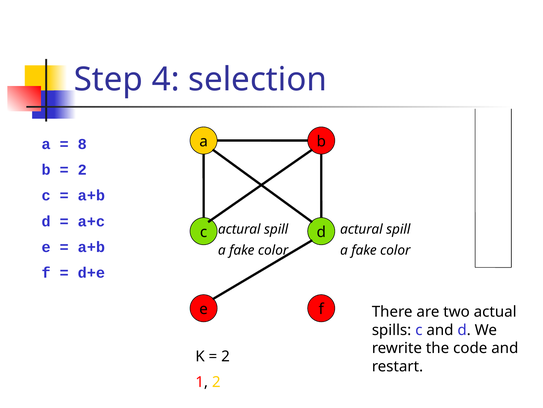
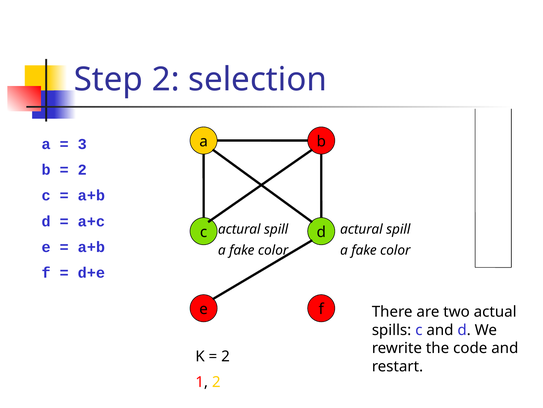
Step 4: 4 -> 2 (166, 79)
8: 8 -> 3 (82, 144)
